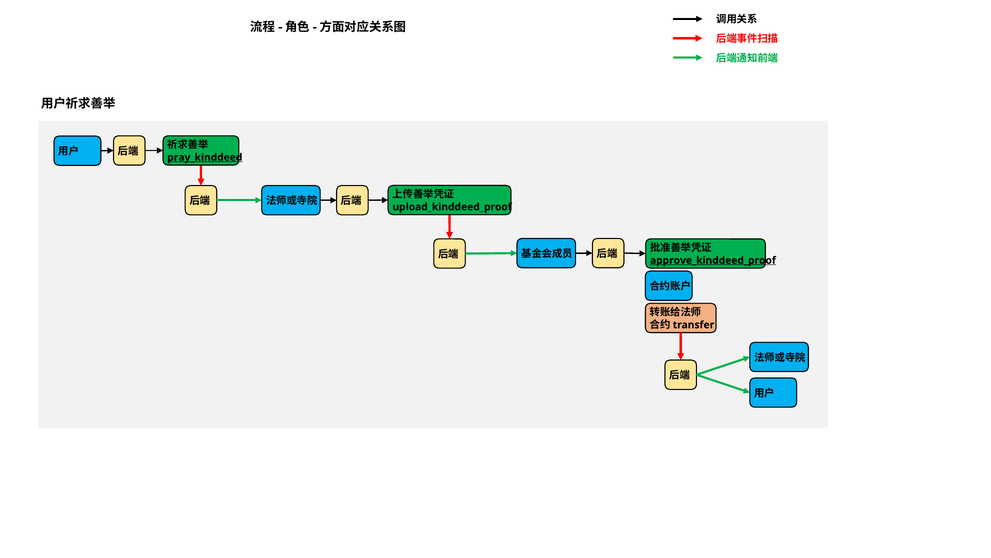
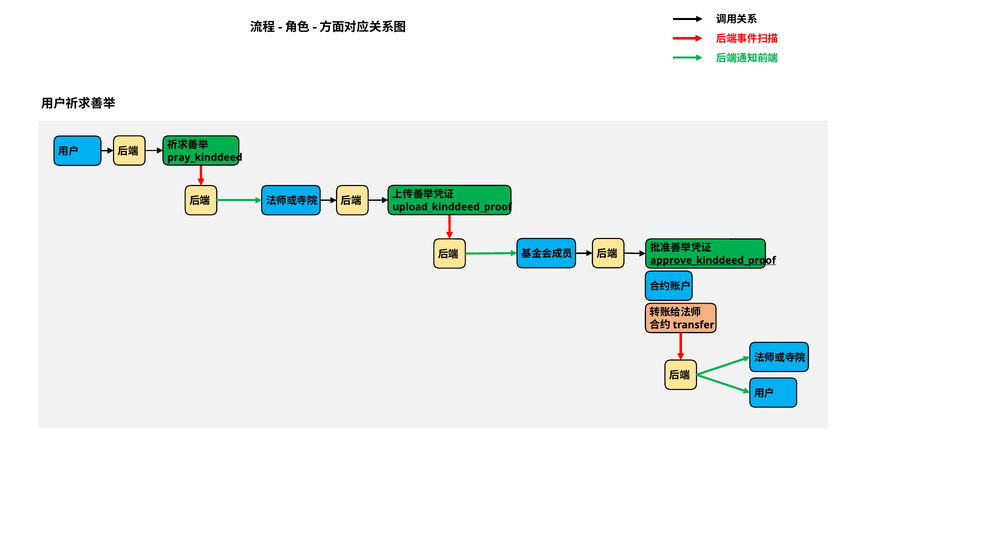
pray_kinddeed underline: present -> none (205, 157)
